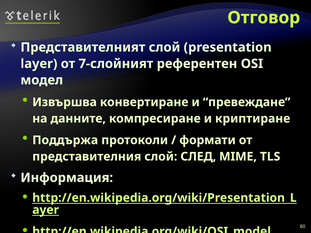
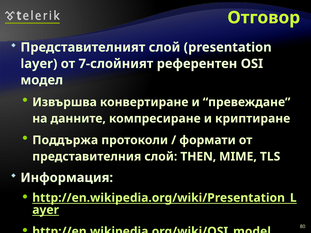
СЛЕД: СЛЕД -> THEN (198, 157)
